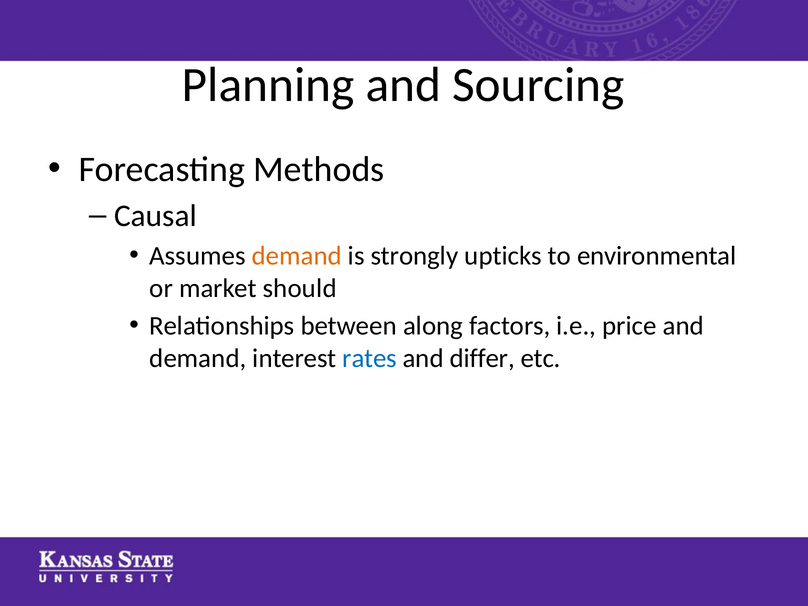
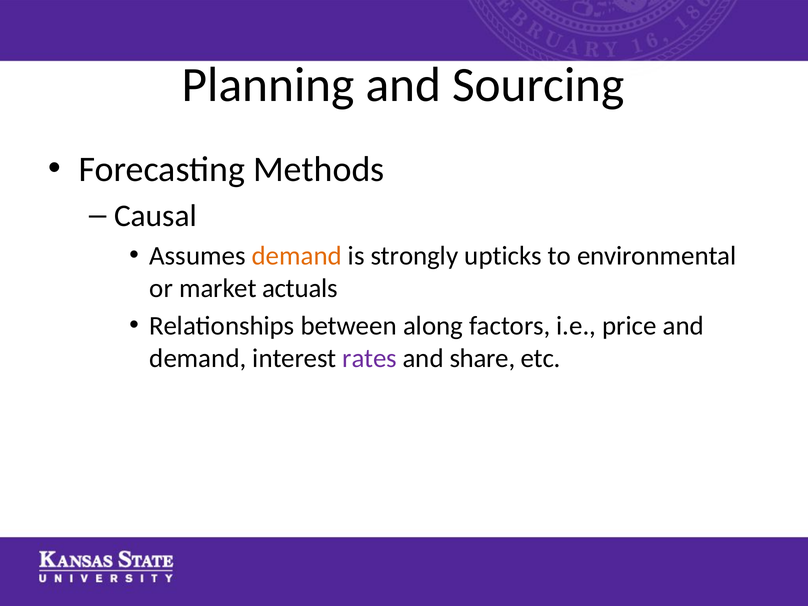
should: should -> actuals (300, 288)
rates colour: blue -> purple (370, 358)
differ: differ -> share (482, 358)
